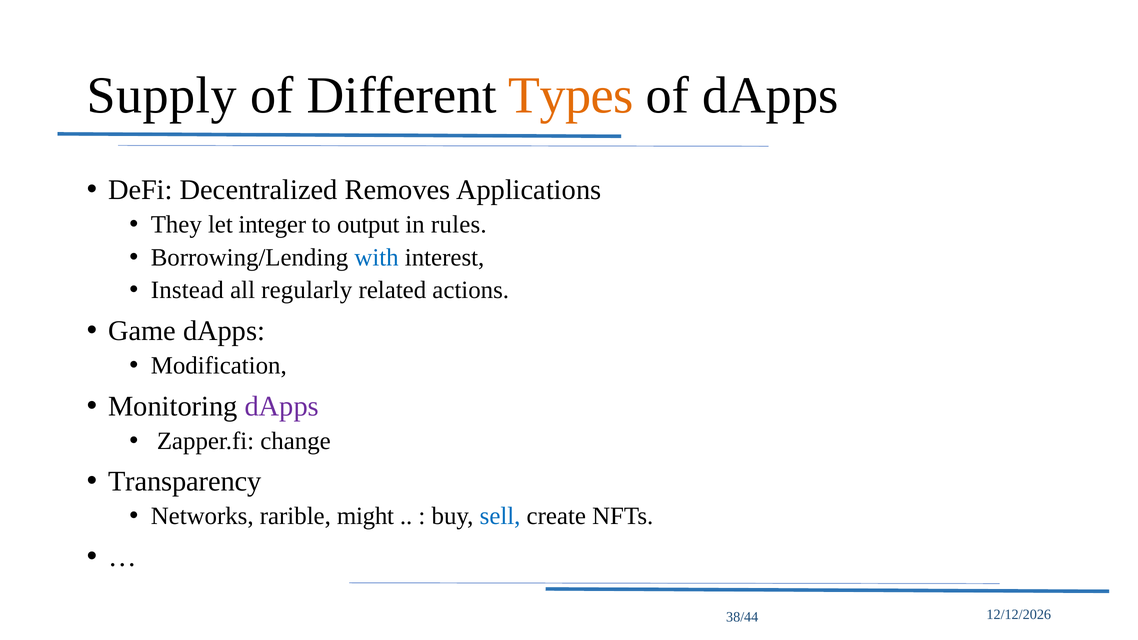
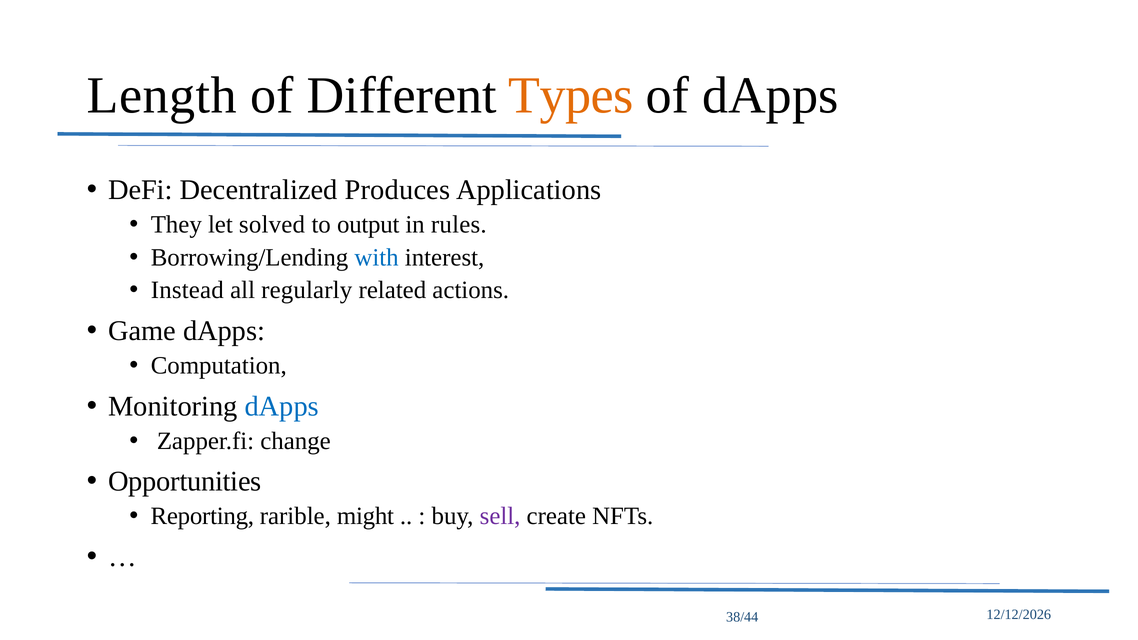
Supply: Supply -> Length (162, 96)
Removes: Removes -> Produces (398, 190)
integer: integer -> solved (272, 225)
Modification: Modification -> Computation (219, 366)
dApps colour: purple -> blue (282, 406)
Transparency: Transparency -> Opportunities (185, 482)
Networks: Networks -> Reporting (202, 516)
sell colour: blue -> purple (500, 516)
